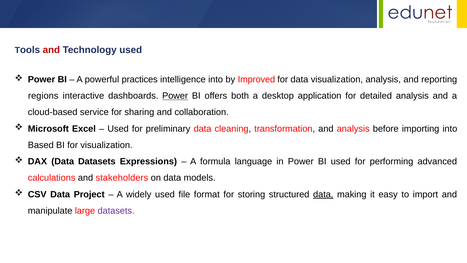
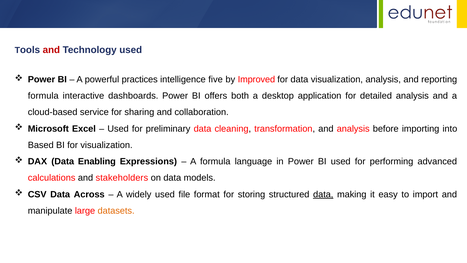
intelligence into: into -> five (216, 79)
regions: regions -> formula (43, 96)
Power underline: present -> none (175, 96)
Data Datasets: Datasets -> Enabling (97, 161)
Project: Project -> Across (89, 194)
datasets colour: purple -> orange (116, 210)
